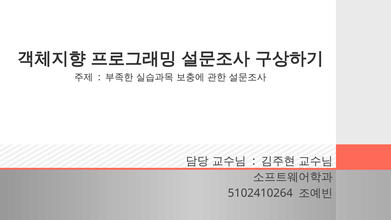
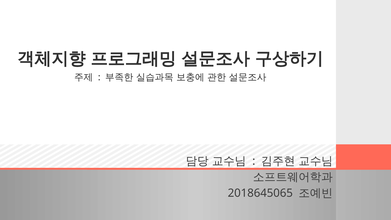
5102410264: 5102410264 -> 2018645065 (260, 193)
